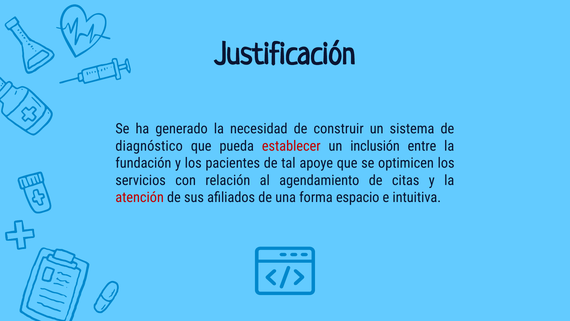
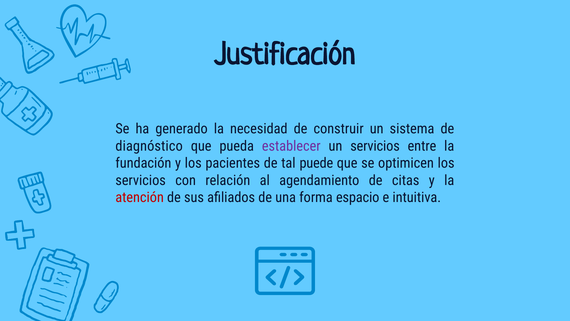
establecer colour: red -> purple (291, 146)
un inclusión: inclusión -> servicios (375, 146)
apoye: apoye -> puede (316, 163)
